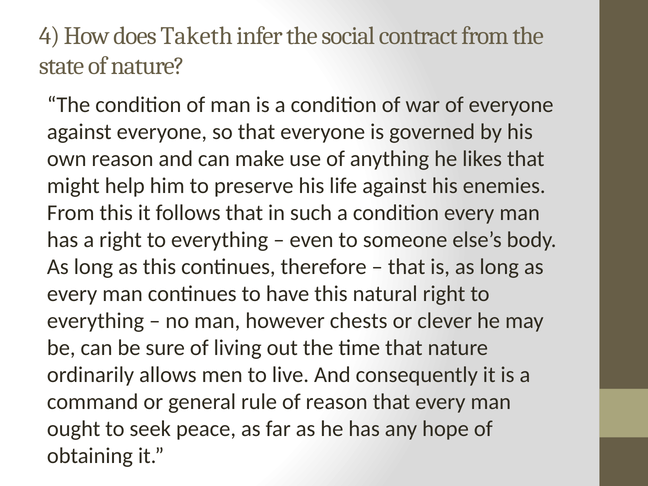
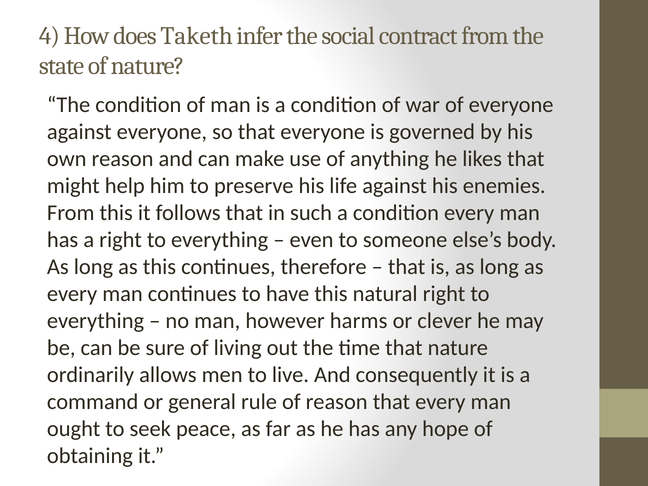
chests: chests -> harms (359, 321)
